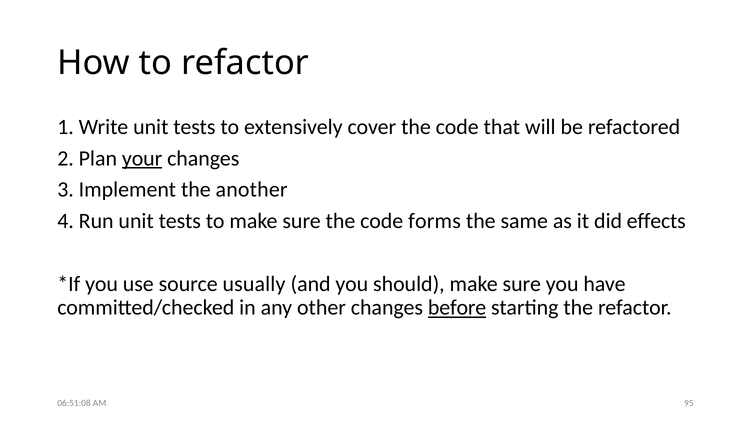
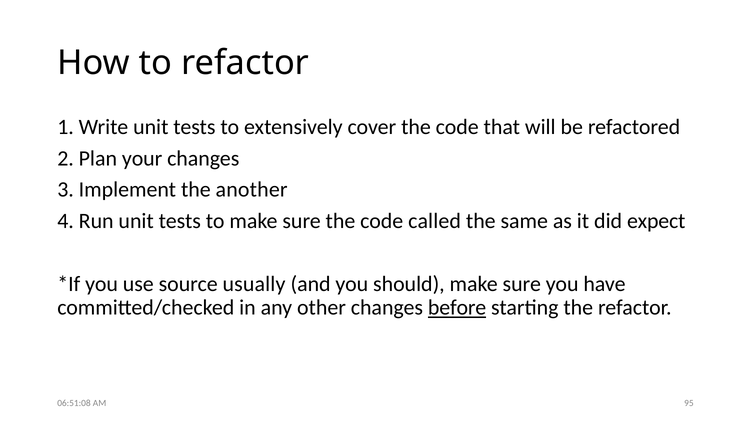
your underline: present -> none (142, 158)
forms: forms -> called (435, 221)
effects: effects -> expect (656, 221)
